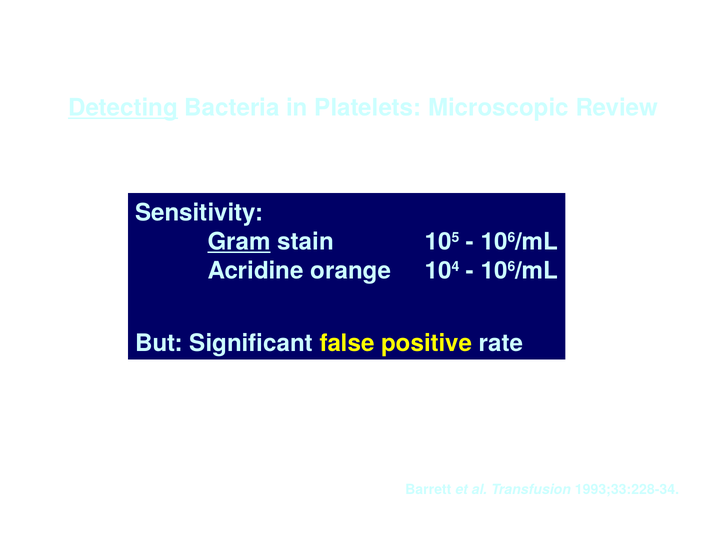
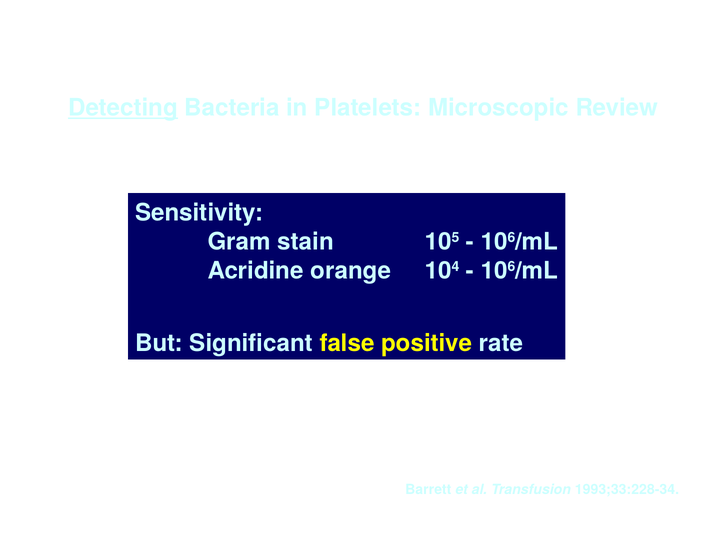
Gram underline: present -> none (239, 242)
